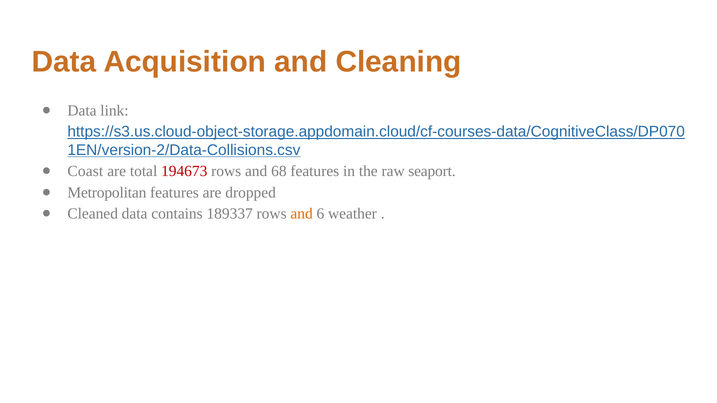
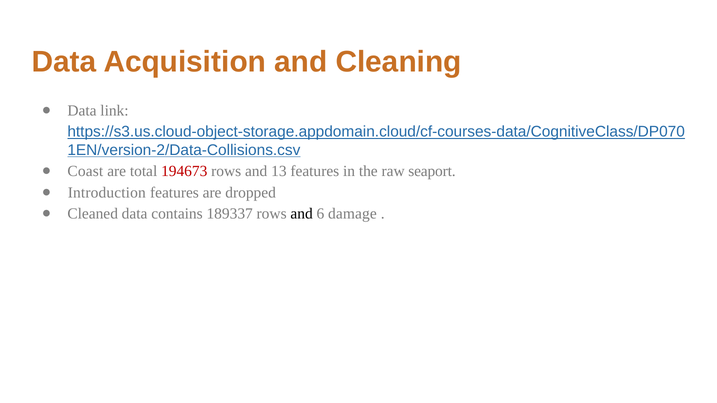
68: 68 -> 13 (279, 171)
Metropolitan: Metropolitan -> Introduction (107, 193)
and colour: orange -> black (302, 214)
weather: weather -> damage (352, 214)
